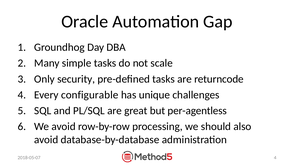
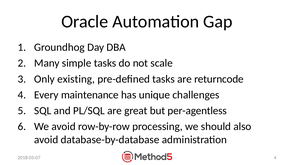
security: security -> existing (76, 79)
configurable: configurable -> maintenance (90, 95)
